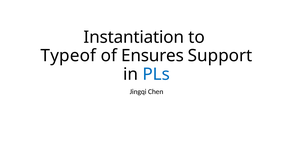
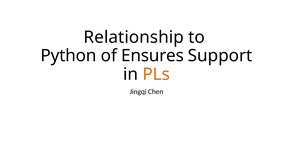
Instantiation: Instantiation -> Relationship (134, 37)
Typeof: Typeof -> Python (68, 56)
PLs colour: blue -> orange (156, 74)
